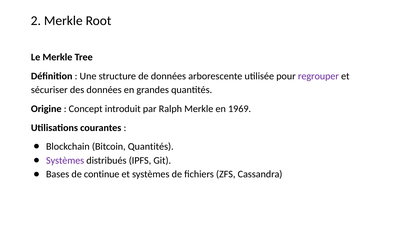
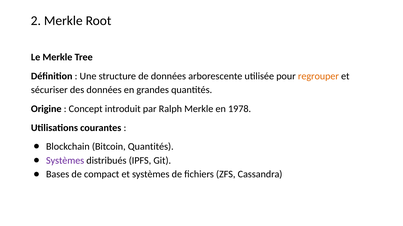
regrouper colour: purple -> orange (318, 76)
1969: 1969 -> 1978 (240, 109)
continue: continue -> compact (102, 175)
